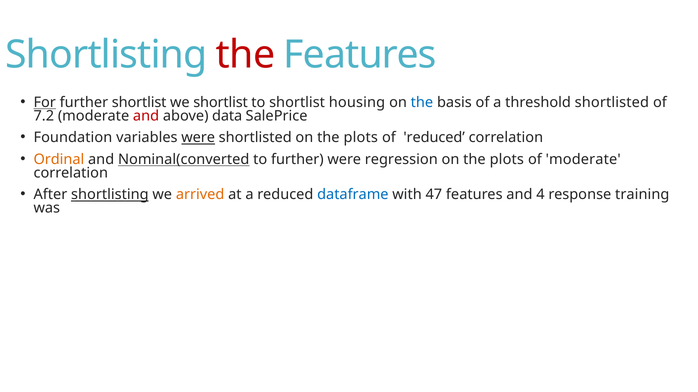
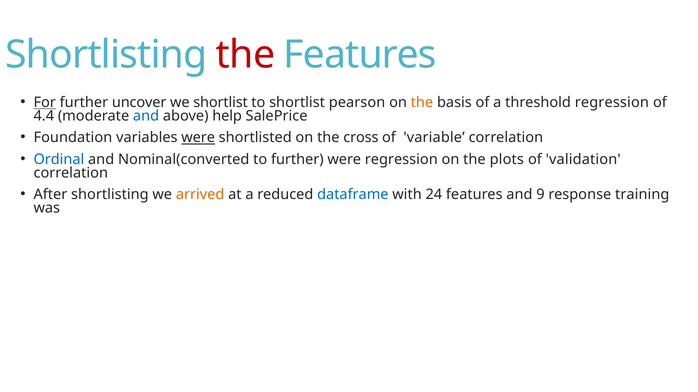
further shortlist: shortlist -> uncover (139, 103)
housing: housing -> pearson (357, 103)
the colour: blue -> orange (422, 103)
threshold shortlisted: shortlisted -> regression (612, 103)
7.2: 7.2 -> 4.4 (44, 116)
and colour: red -> blue (146, 116)
data: data -> help (227, 116)
shortlisted on the plots: plots -> cross (361, 138)
of reduced: reduced -> variable (434, 138)
Ordinal colour: orange -> blue (59, 160)
Nominal(converted underline: present -> none (184, 160)
of moderate: moderate -> validation (583, 160)
shortlisting underline: present -> none (110, 195)
47: 47 -> 24 (434, 195)
4: 4 -> 9 (540, 195)
